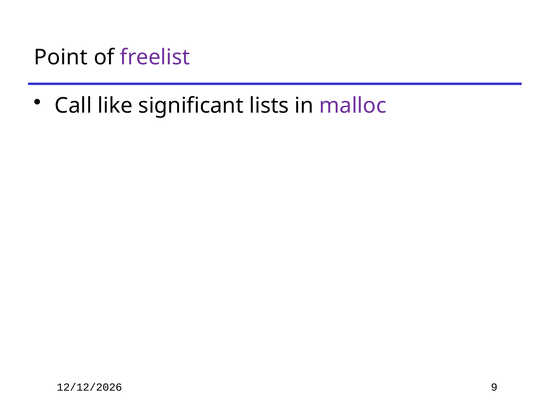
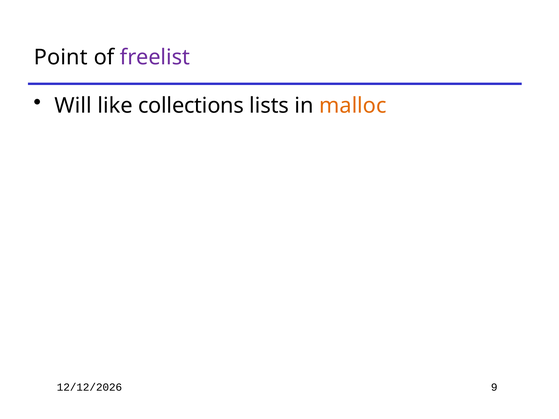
Call: Call -> Will (73, 106)
significant: significant -> collections (191, 106)
malloc colour: purple -> orange (353, 106)
